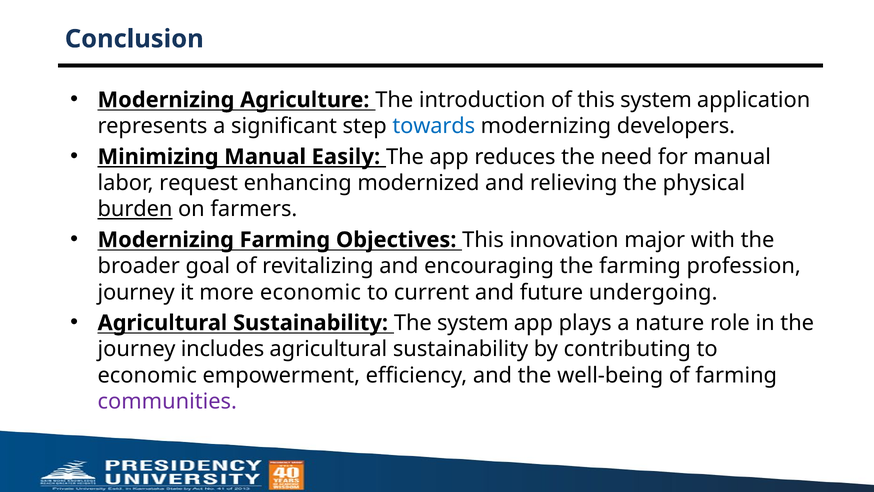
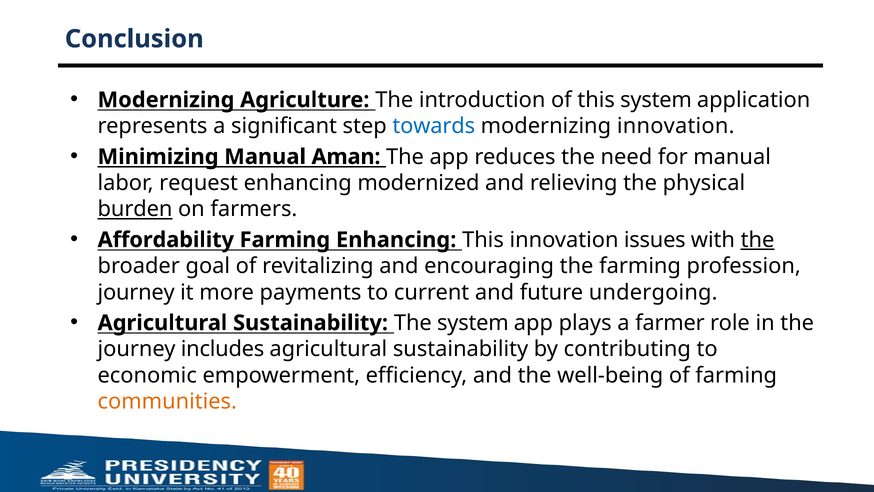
modernizing developers: developers -> innovation (676, 126)
Easily: Easily -> Aman (346, 157)
Modernizing: Modernizing -> Affordability (166, 240)
Farming Objectives: Objectives -> Enhancing (396, 240)
major: major -> issues (655, 240)
the underline: none -> present (758, 240)
more economic: economic -> payments (311, 292)
nature: nature -> farmer (670, 323)
communities colour: purple -> orange (167, 401)
